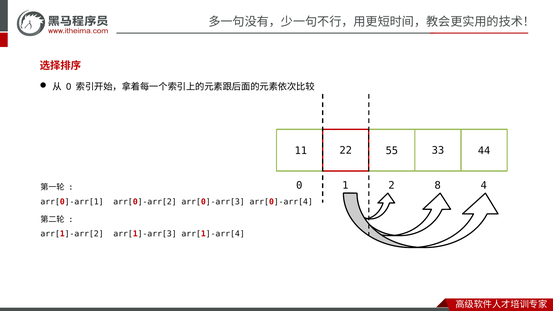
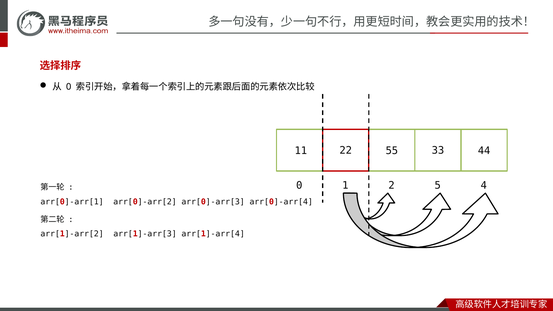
8: 8 -> 5 (438, 185)
